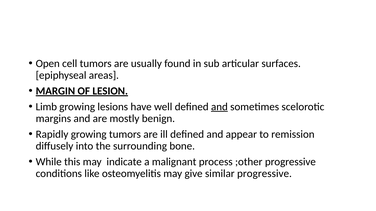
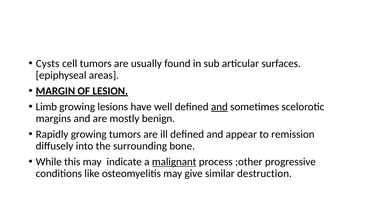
Open: Open -> Cysts (48, 64)
malignant underline: none -> present (174, 162)
similar progressive: progressive -> destruction (264, 174)
